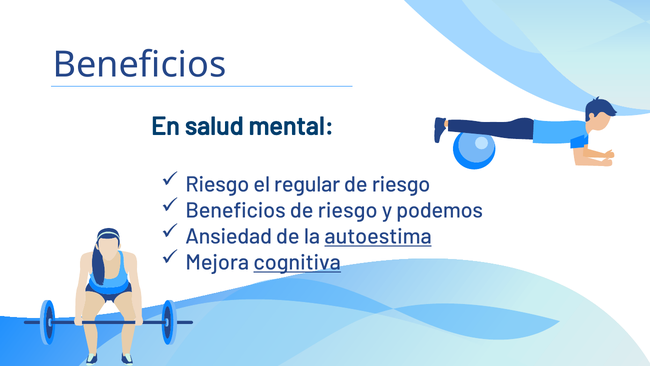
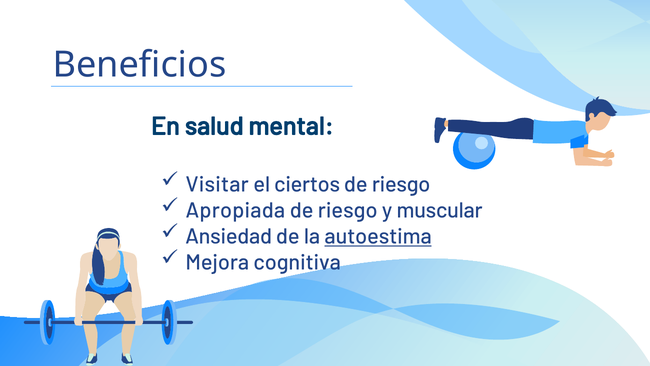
Riesgo: Riesgo -> Visitar (217, 184)
regular: regular -> ciertos (307, 184)
Beneficios: Beneficios -> Apropiada (235, 210)
podemos: podemos -> muscular (440, 210)
cognitiva underline: present -> none (297, 262)
